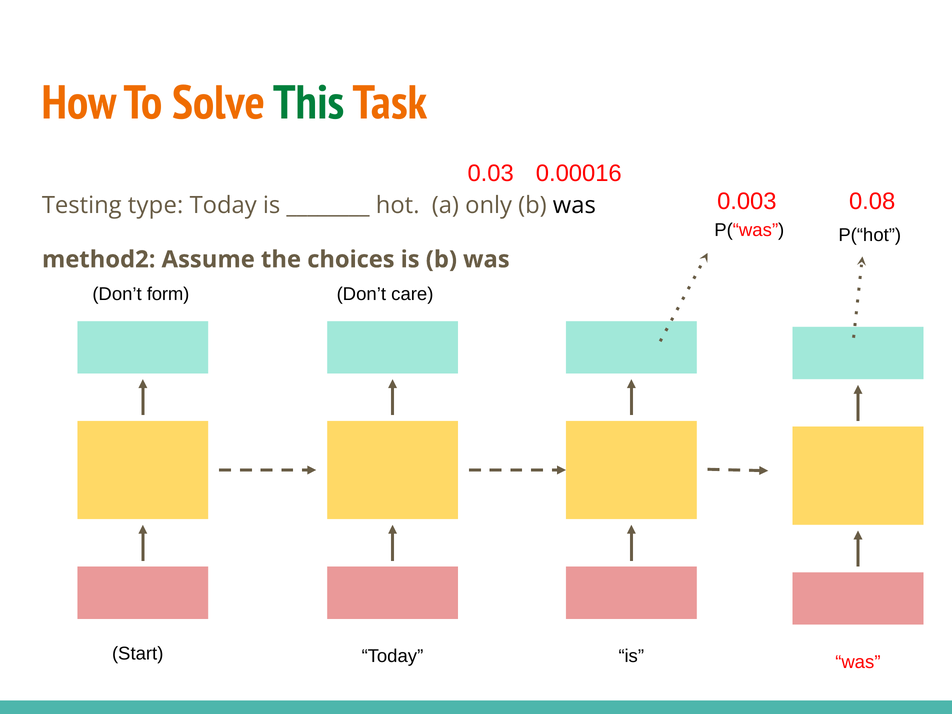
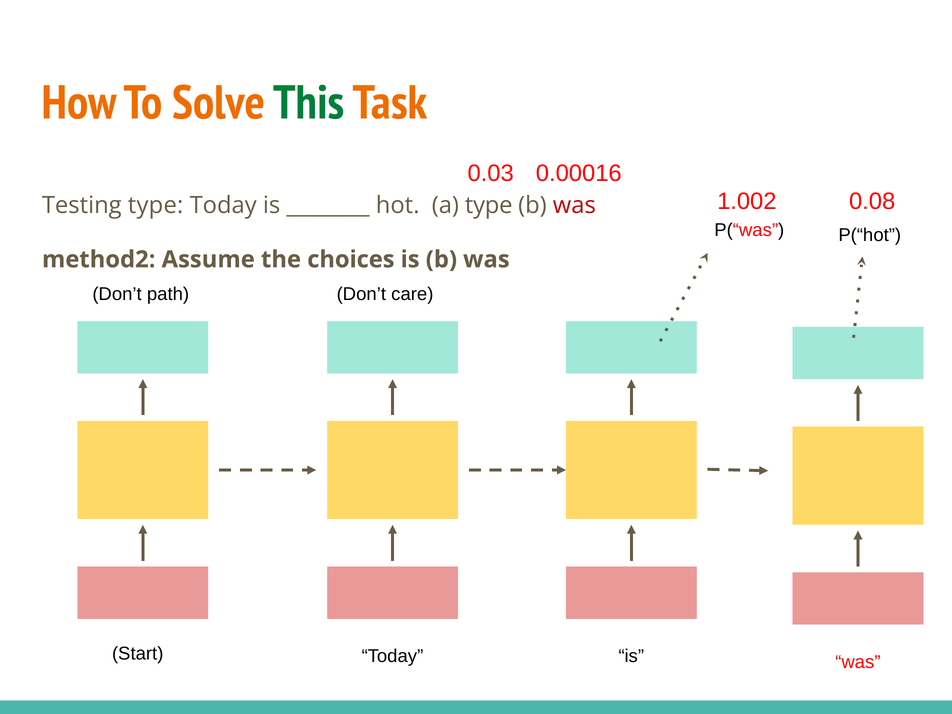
0.003: 0.003 -> 1.002 (747, 201)
a only: only -> type (489, 206)
was colour: black -> red (574, 206)
form: form -> path (168, 294)
